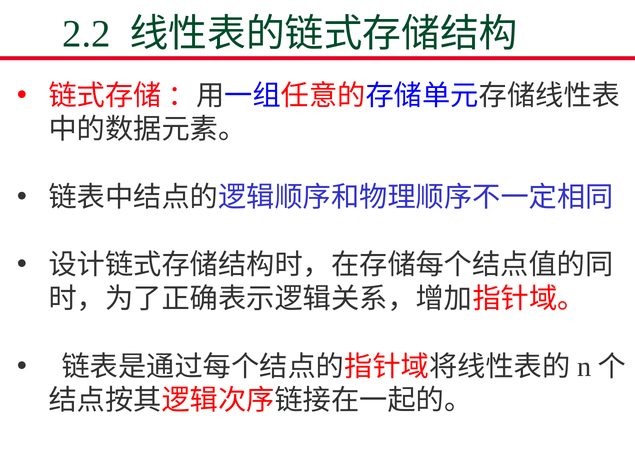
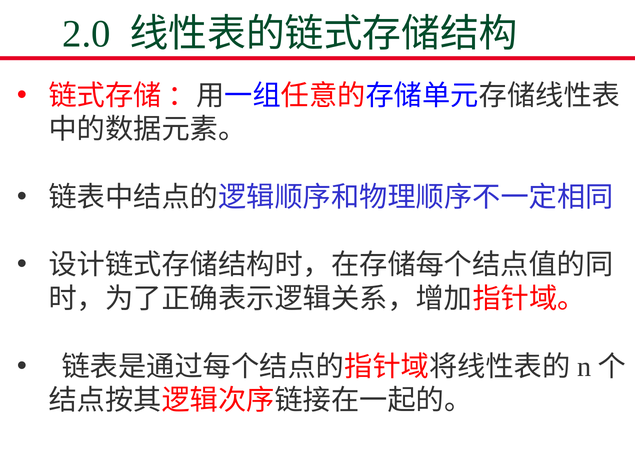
2.2: 2.2 -> 2.0 (86, 34)
